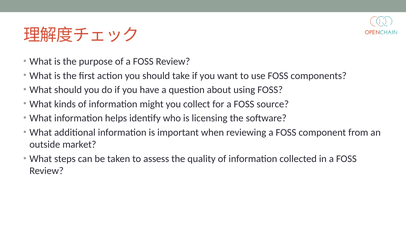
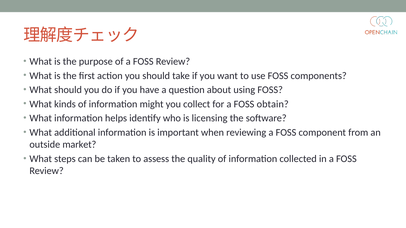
source: source -> obtain (273, 104)
